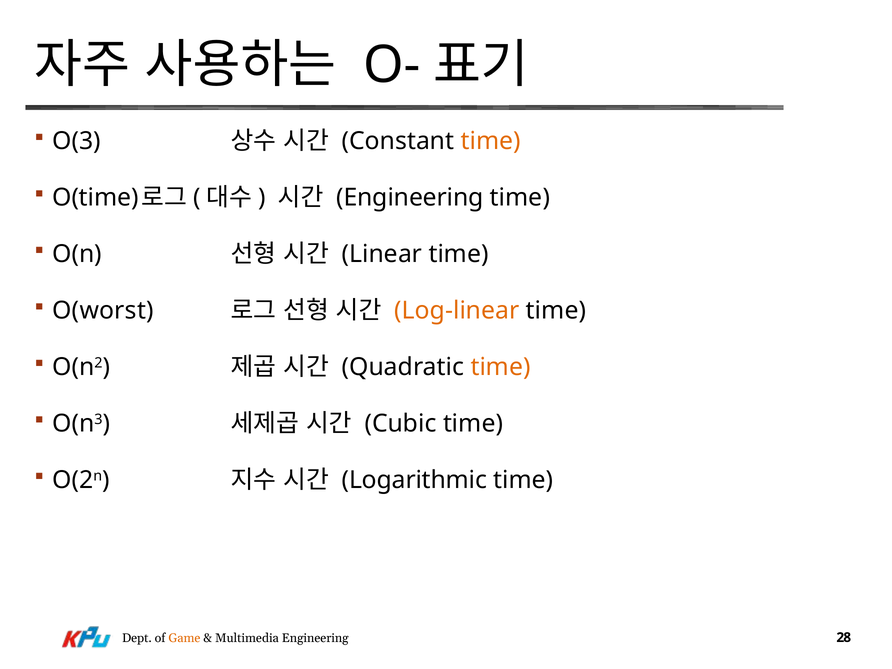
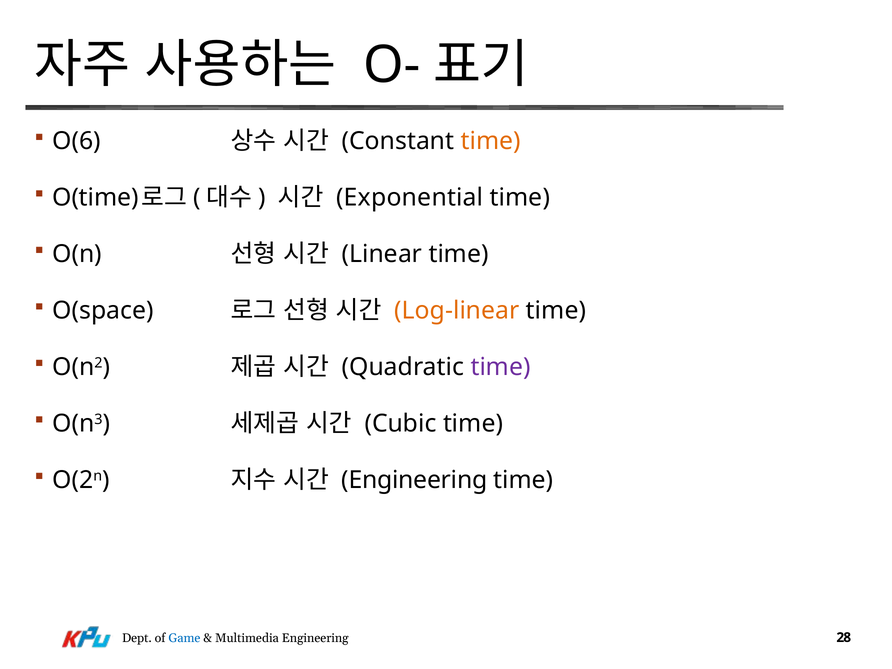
O(3: O(3 -> O(6 (76, 141)
Engineering: Engineering -> Exponential (410, 198)
O(worst: O(worst -> O(space (103, 311)
time colour: orange -> purple (501, 367)
Logarithmic: Logarithmic -> Engineering (414, 480)
Game colour: orange -> blue (184, 638)
